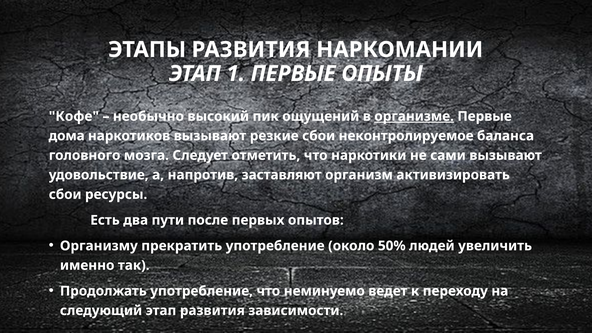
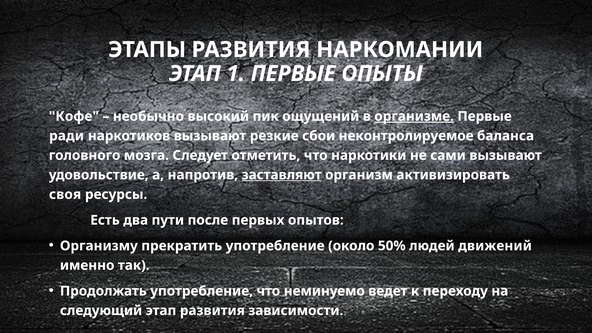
дома: дома -> ради (67, 136)
заставляют underline: none -> present (282, 175)
сбои: сбои -> своя (65, 194)
увеличить: увеличить -> движений (495, 246)
